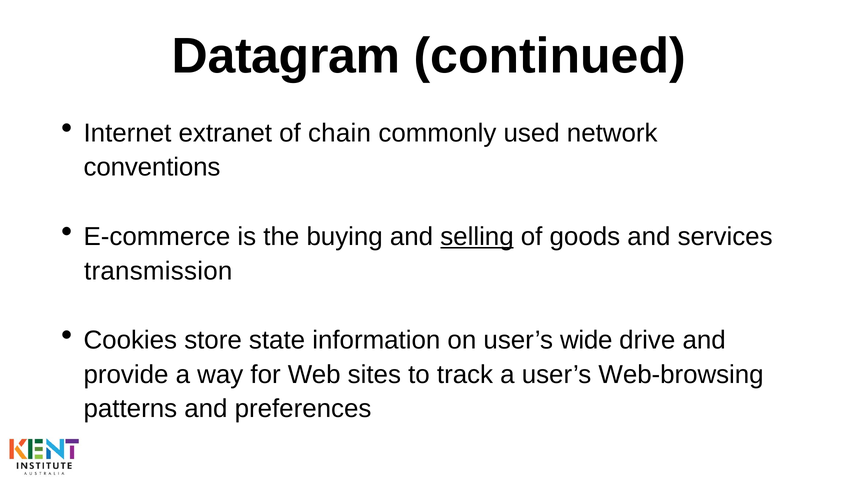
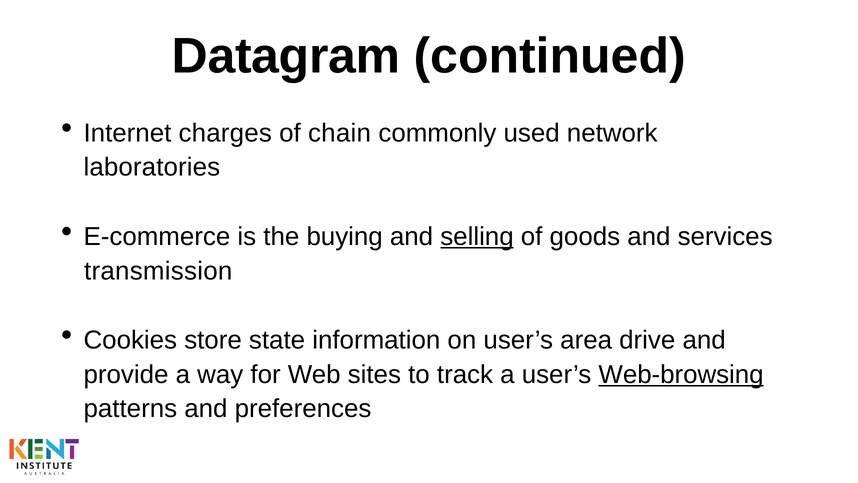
extranet: extranet -> charges (225, 133)
conventions: conventions -> laboratories (152, 167)
wide: wide -> area (586, 340)
Web-browsing underline: none -> present (681, 374)
